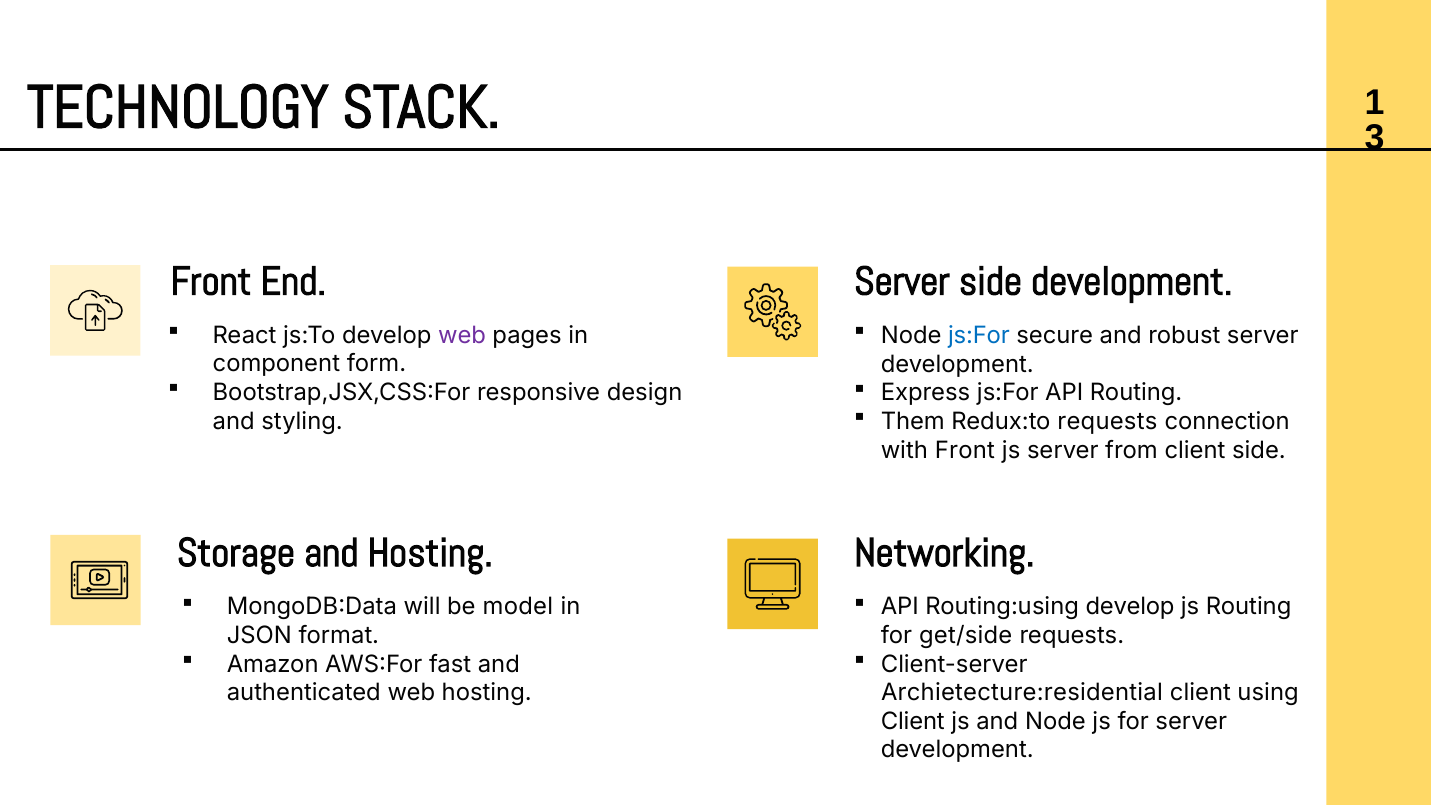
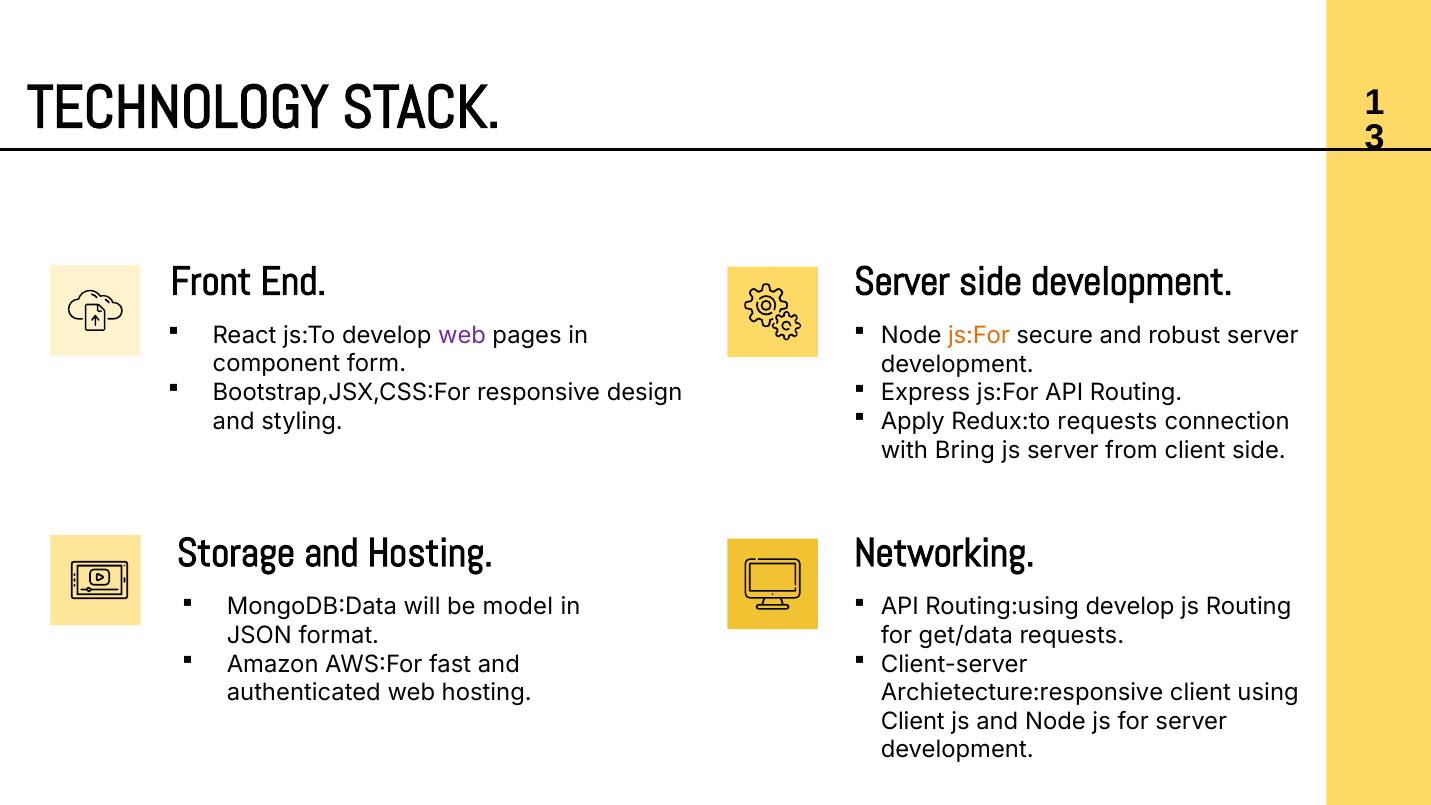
js:For colour: blue -> orange (979, 336)
Them: Them -> Apply (913, 422)
with Front: Front -> Bring (965, 450)
get/side: get/side -> get/data (966, 636)
Archietecture:residential: Archietecture:residential -> Archietecture:responsive (1022, 693)
